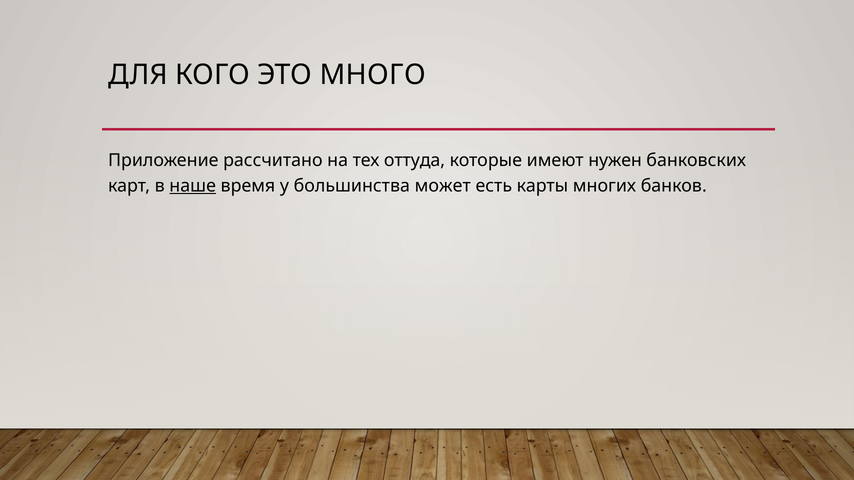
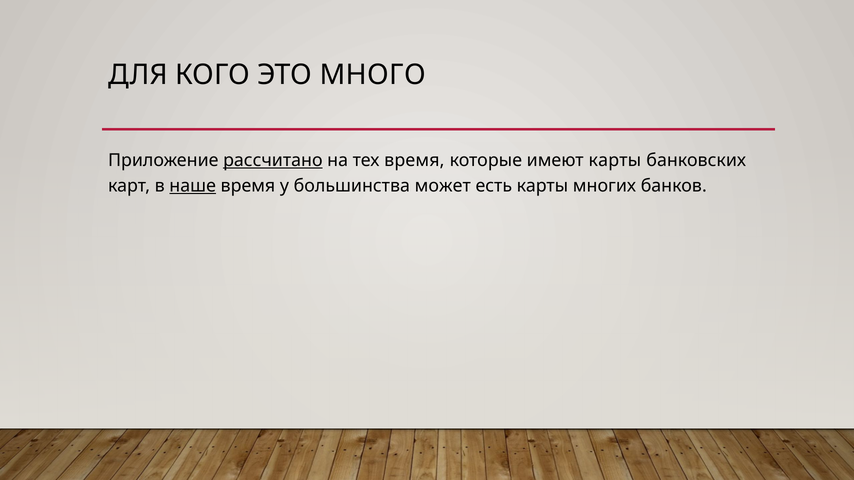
рассчитано underline: none -> present (273, 161)
тех оттуда: оттуда -> время (414, 161)
имеют нужен: нужен -> карты (615, 161)
